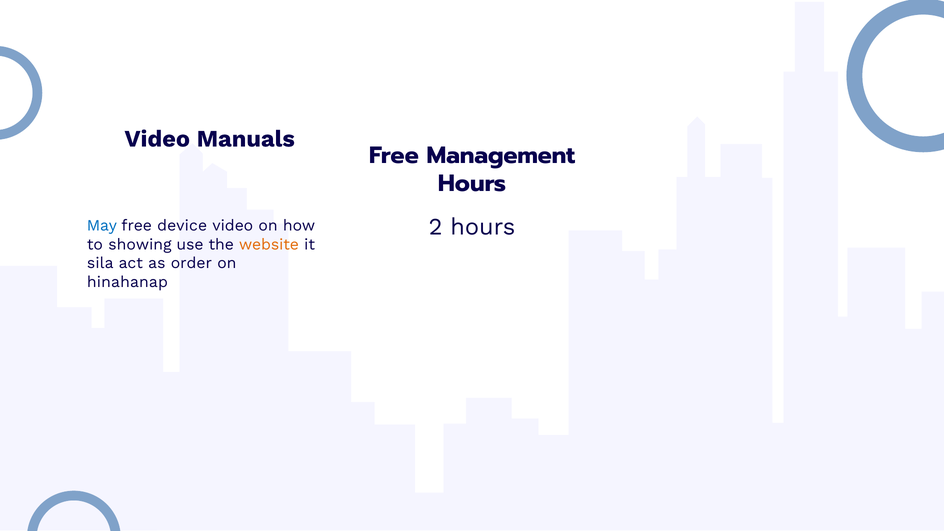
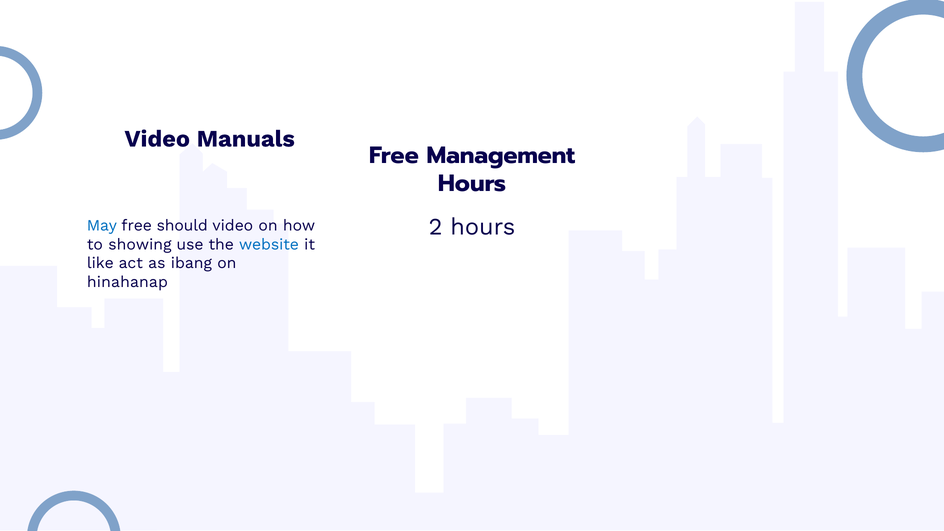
device: device -> should (182, 225)
website colour: orange -> blue (269, 244)
sila: sila -> like (100, 263)
order: order -> ibang (191, 263)
